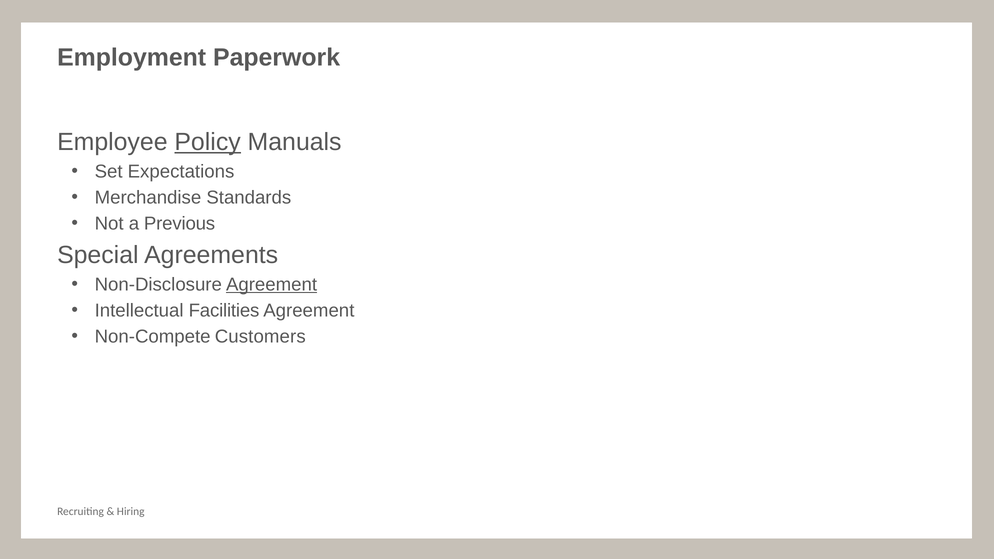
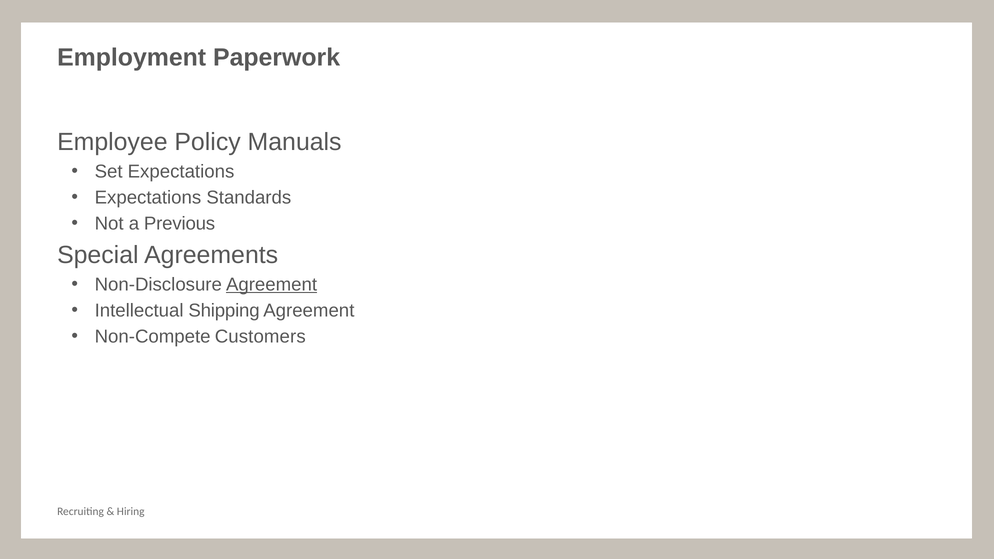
Policy underline: present -> none (208, 142)
Merchandise: Merchandise -> Expectations (148, 198)
Facilities: Facilities -> Shipping (224, 311)
